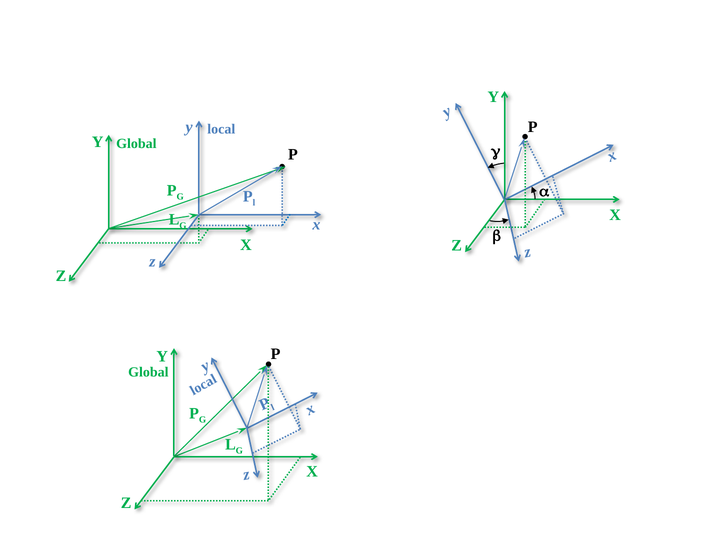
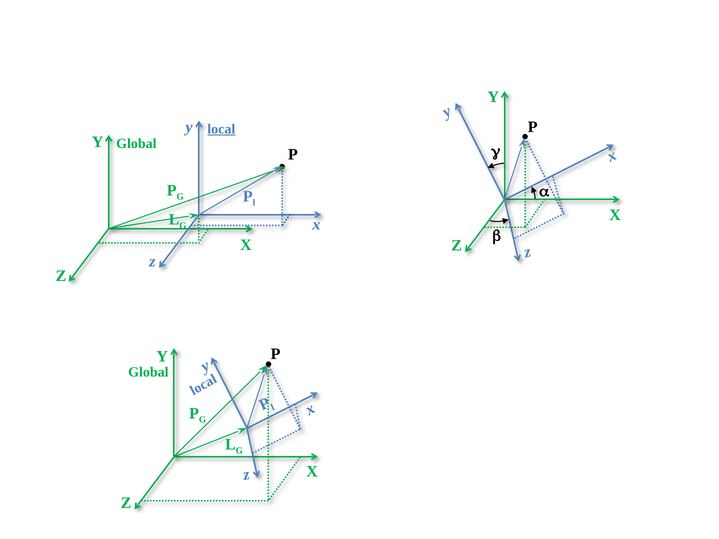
local underline: none -> present (221, 129)
